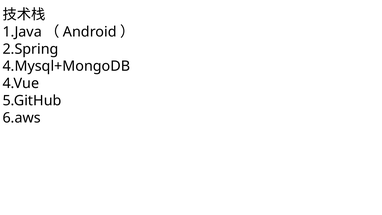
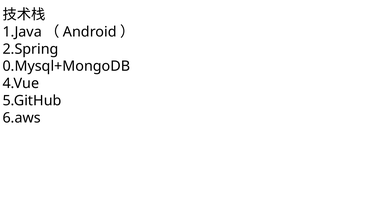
4.Mysql+MongoDB: 4.Mysql+MongoDB -> 0.Mysql+MongoDB (66, 66)
